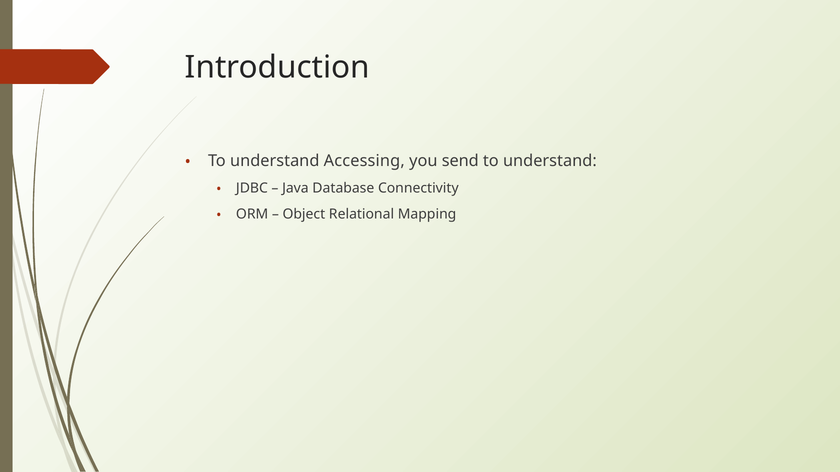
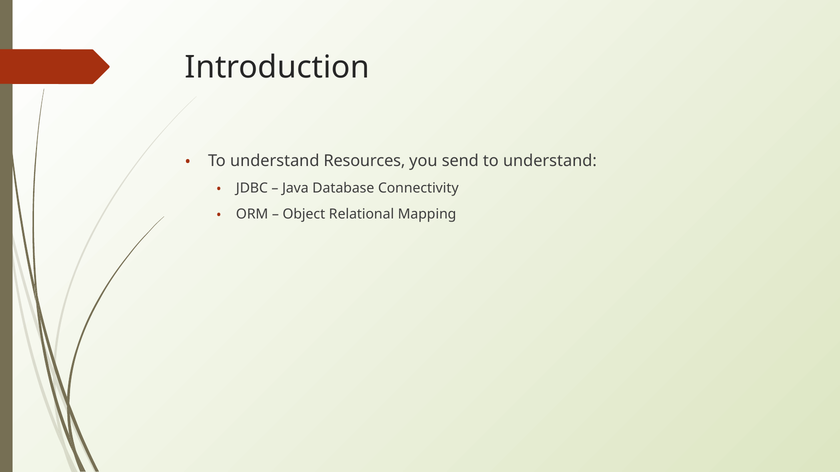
Accessing: Accessing -> Resources (364, 161)
